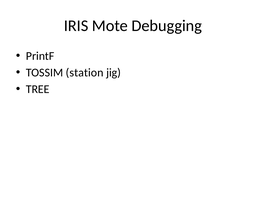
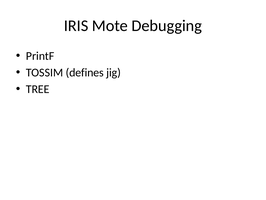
station: station -> defines (85, 72)
